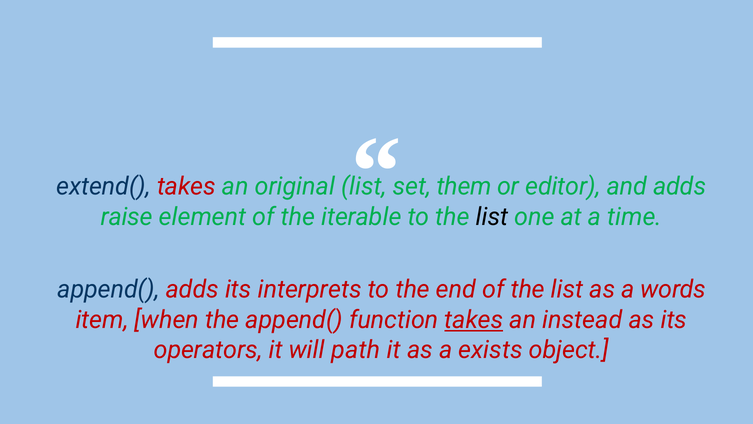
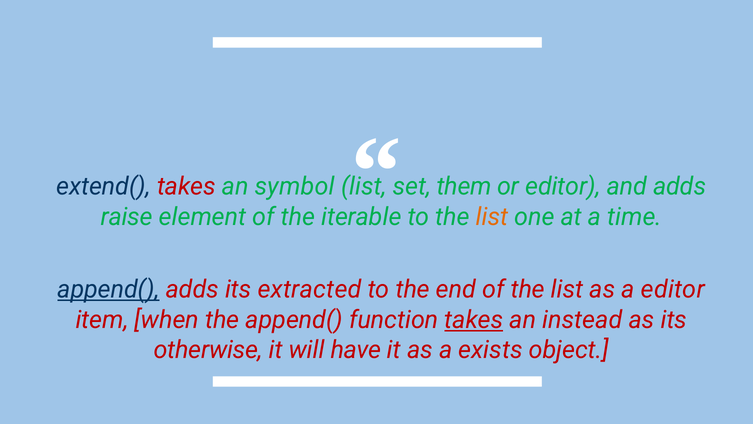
original: original -> symbol (295, 186)
list colour: black -> orange (492, 217)
append( underline: none -> present (108, 289)
interprets: interprets -> extracted (310, 289)
a words: words -> editor (673, 289)
operators: operators -> otherwise (208, 350)
path: path -> have (356, 350)
